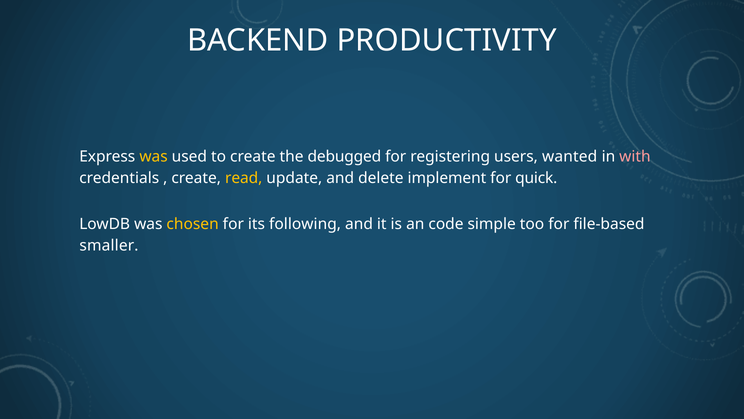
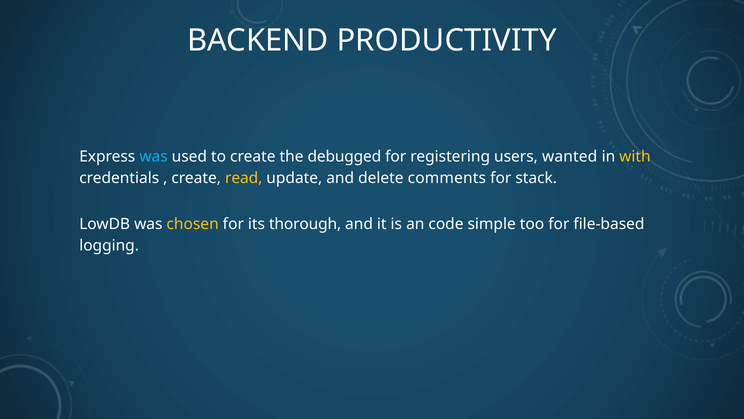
was colour: yellow -> light blue (154, 156)
with colour: pink -> yellow (635, 156)
implement: implement -> comments (447, 178)
quick: quick -> stack (536, 178)
following: following -> thorough (305, 224)
smaller: smaller -> logging (109, 245)
